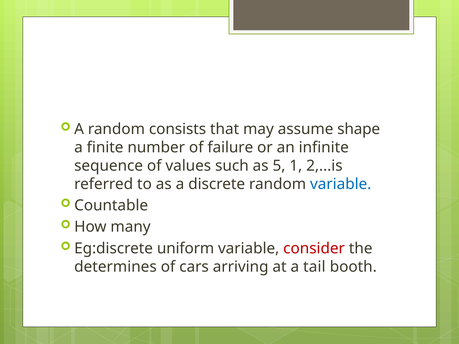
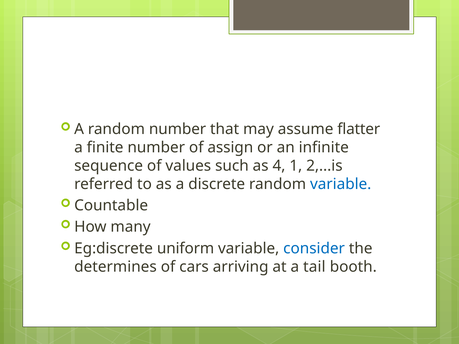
random consists: consists -> number (178, 129)
shape: shape -> flatter (359, 129)
failure: failure -> assign (230, 148)
5: 5 -> 4 (279, 166)
consider colour: red -> blue (314, 249)
